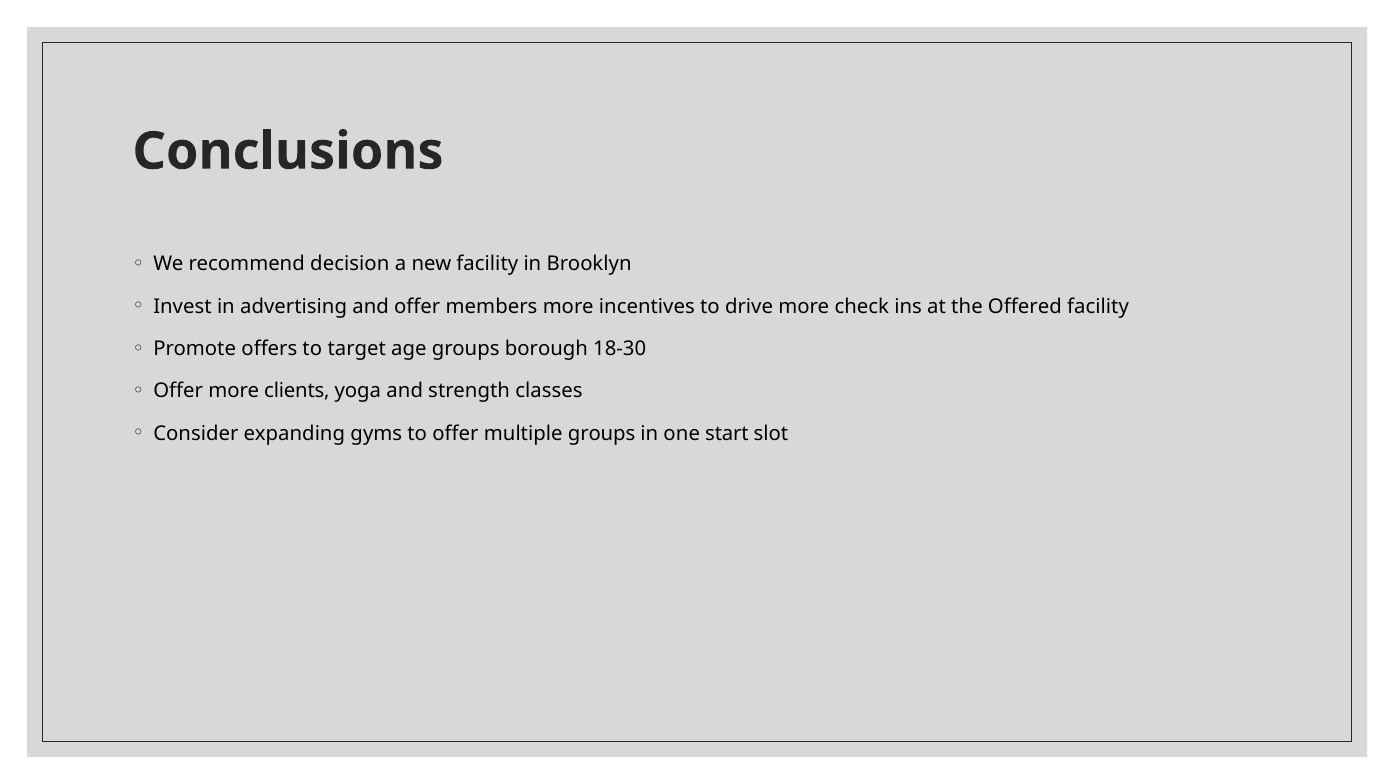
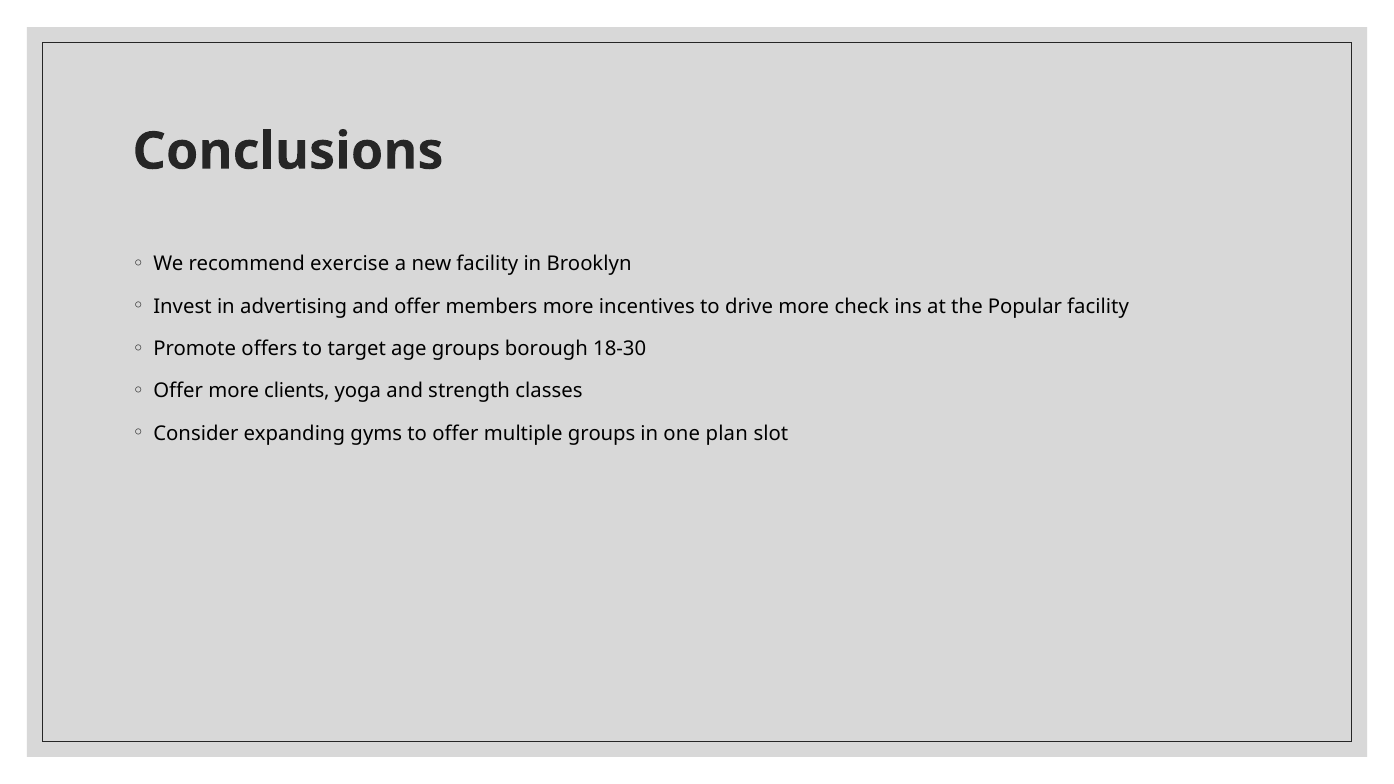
decision: decision -> exercise (350, 264)
Offered: Offered -> Popular (1025, 307)
start: start -> plan (727, 434)
